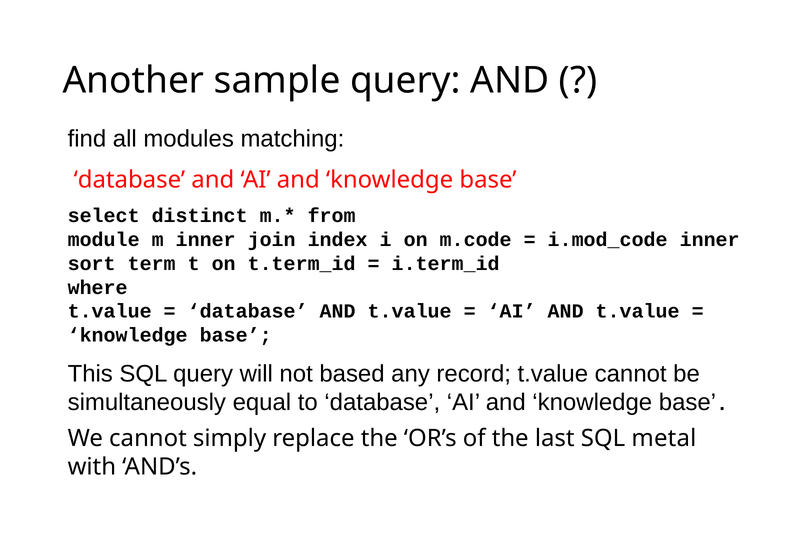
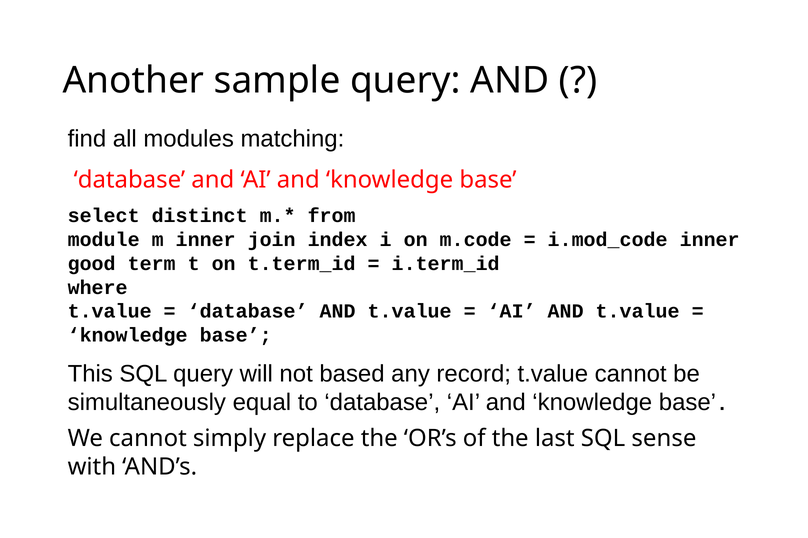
sort: sort -> good (92, 264)
metal: metal -> sense (664, 439)
